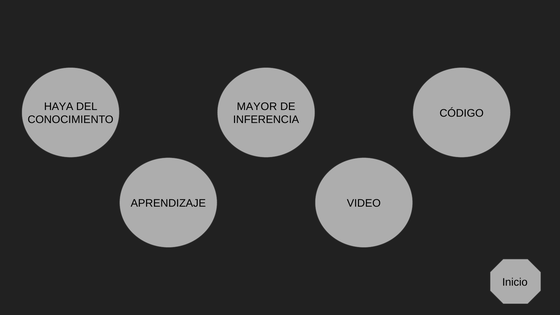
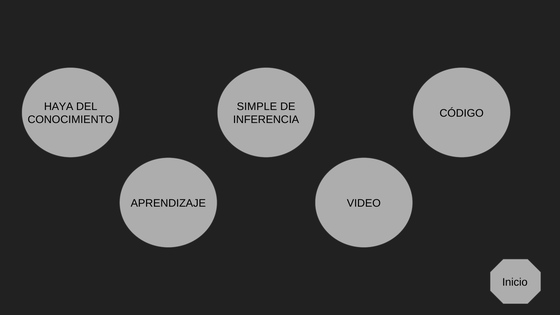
MAYOR: MAYOR -> SIMPLE (257, 106)
